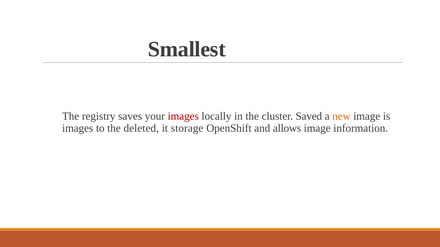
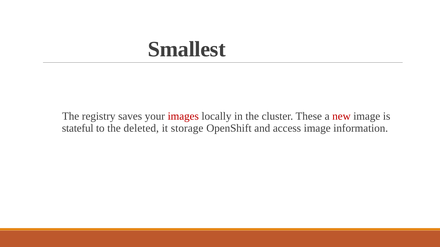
Saved: Saved -> These (309, 117)
new colour: orange -> red (341, 117)
images: images -> stateful (78, 128)
allows: allows -> access (287, 128)
